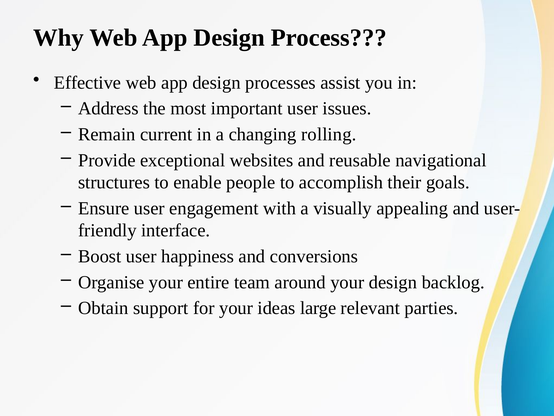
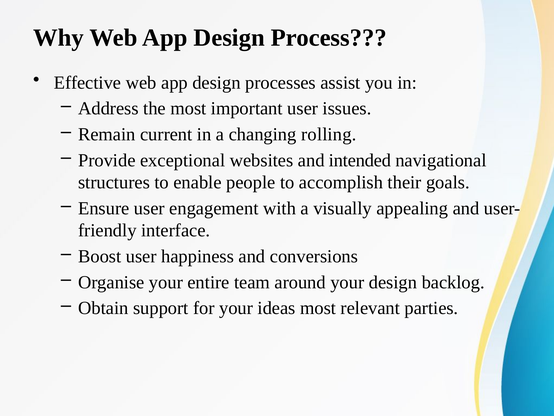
reusable: reusable -> intended (360, 160)
ideas large: large -> most (318, 308)
